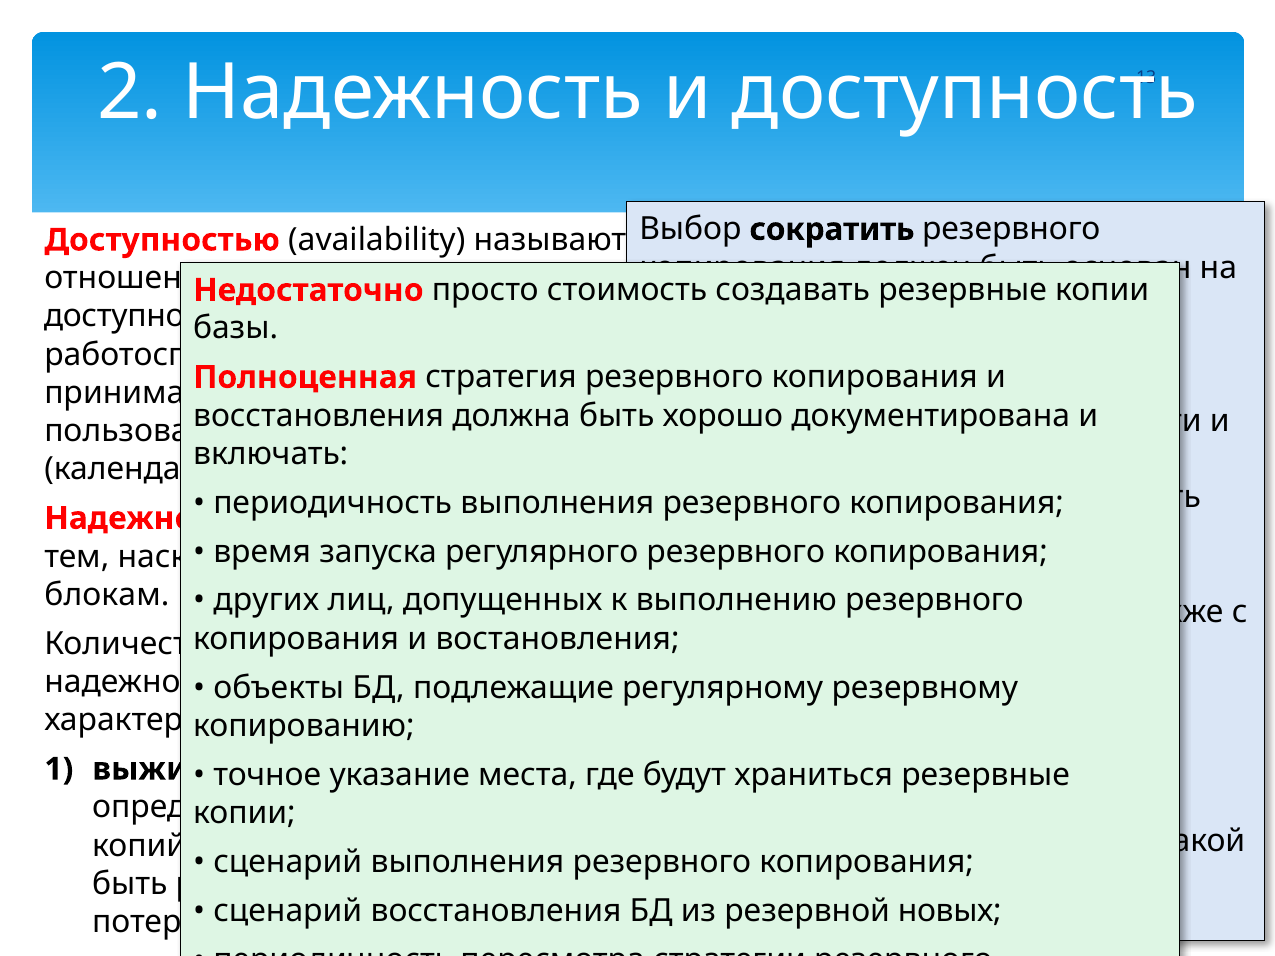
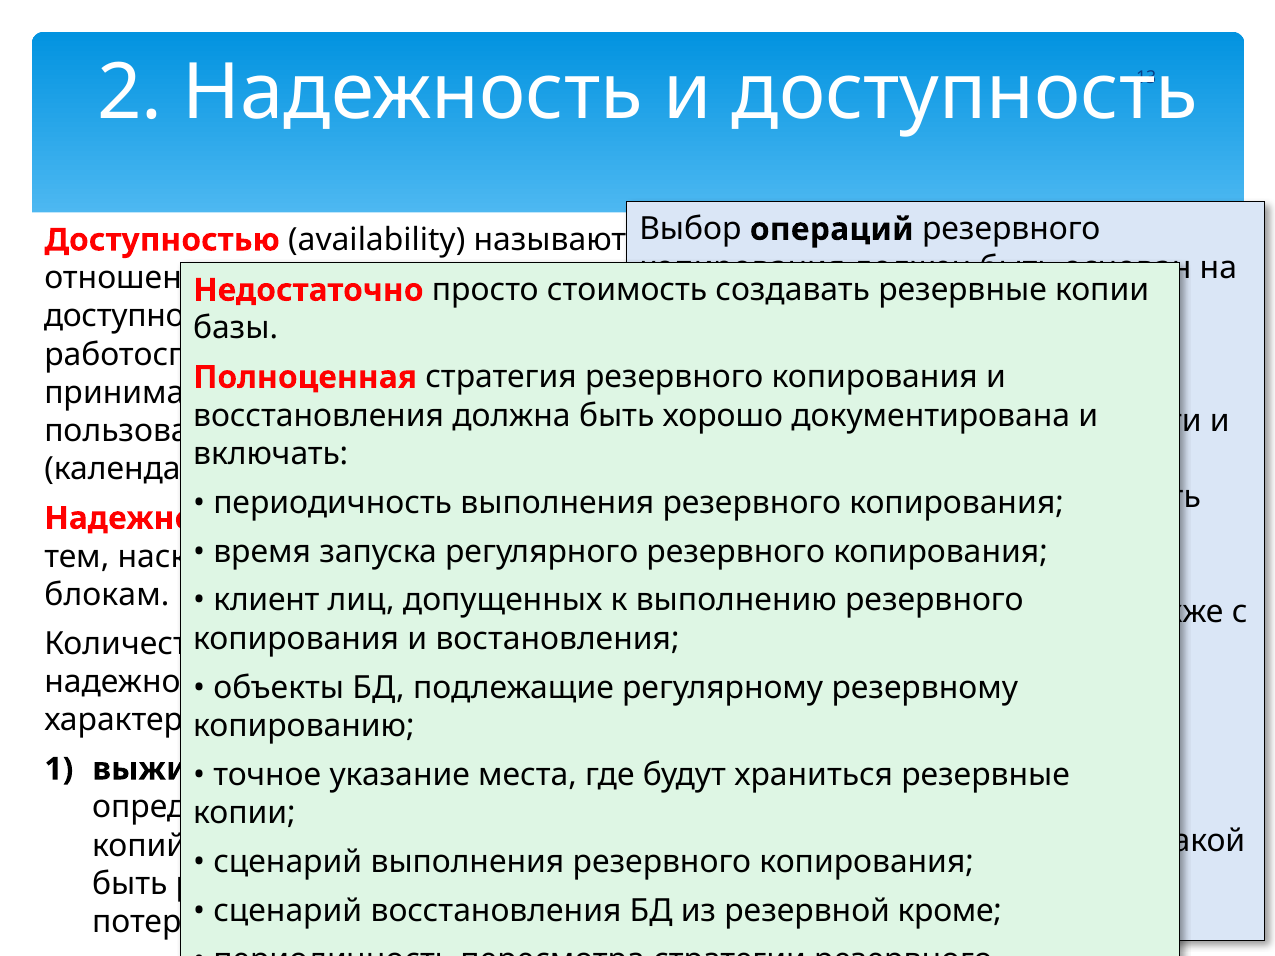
сократить: сократить -> операций (832, 229)
других: других -> клиент (266, 601)
новых: новых -> кроме (950, 911)
